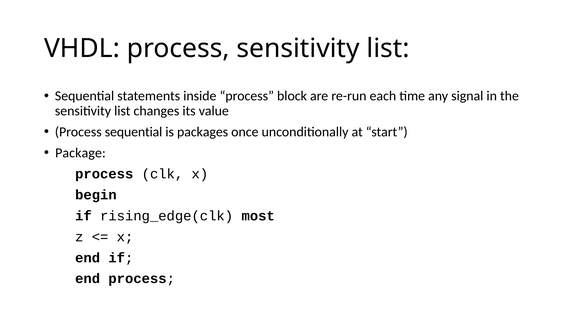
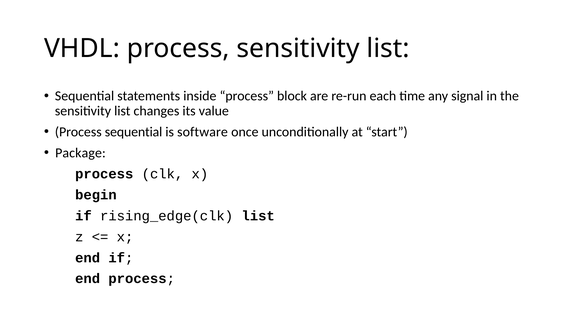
packages: packages -> software (203, 132)
rising_edge(clk most: most -> list (258, 216)
